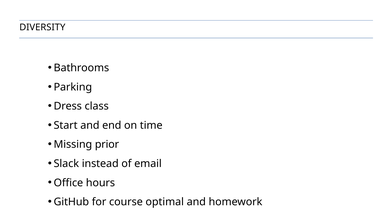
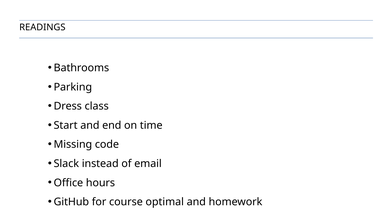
DIVERSITY: DIVERSITY -> READINGS (42, 27)
prior: prior -> code (107, 145)
